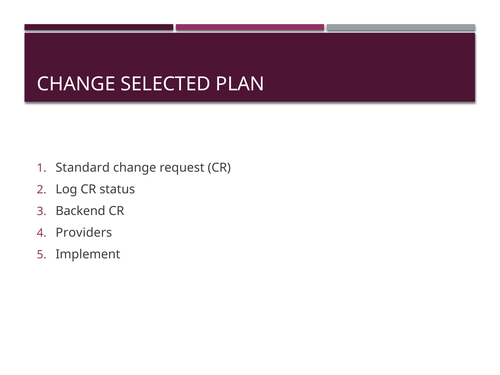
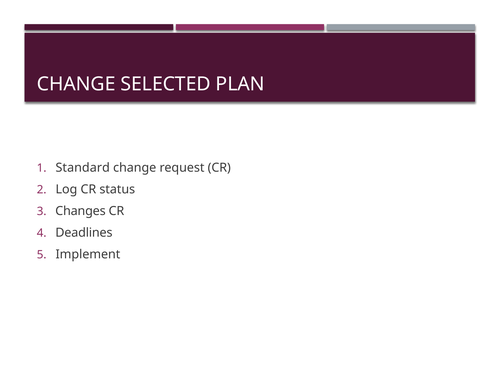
Backend: Backend -> Changes (80, 211)
Providers: Providers -> Deadlines (84, 233)
